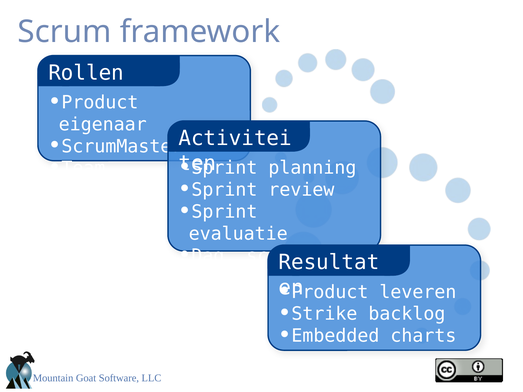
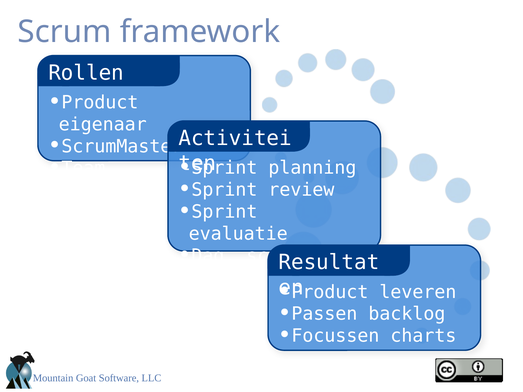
Strike: Strike -> Passen (325, 314)
Embedded: Embedded -> Focussen (336, 336)
